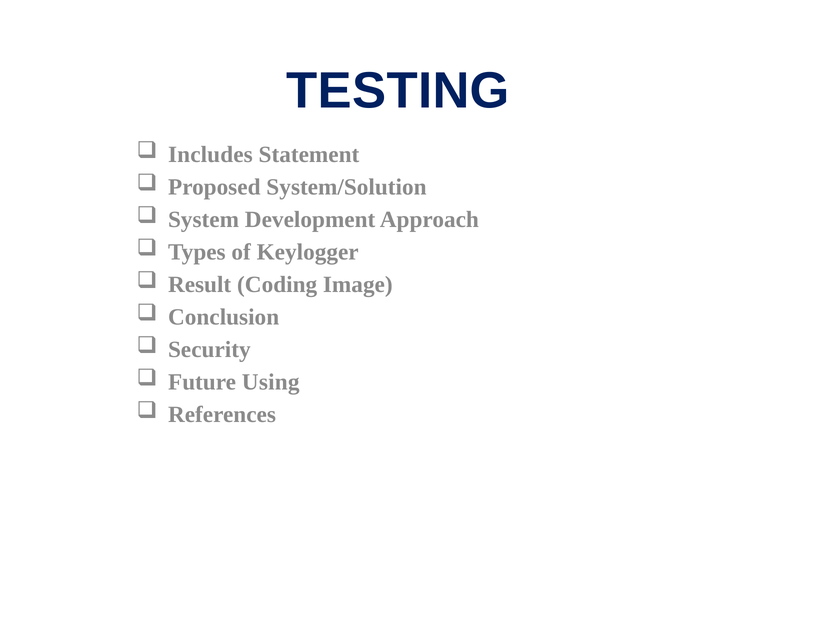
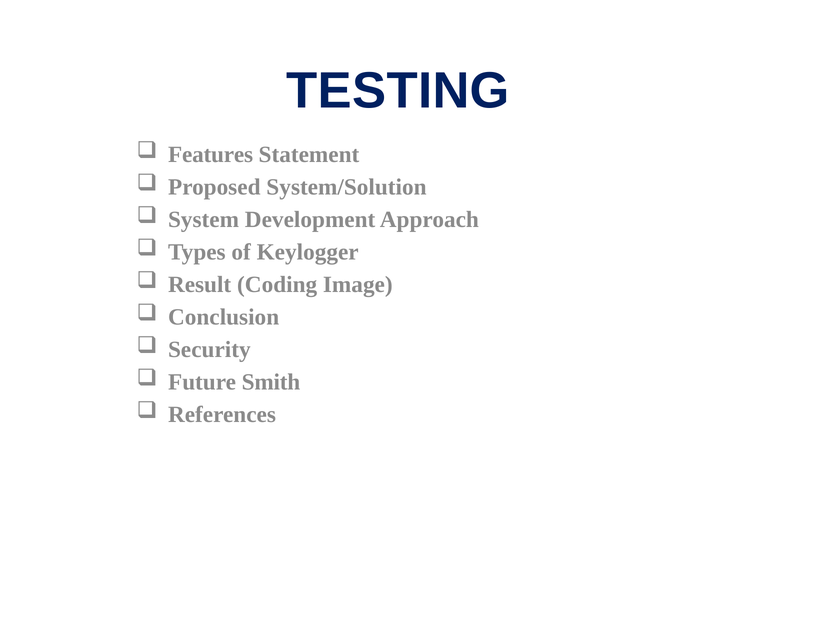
Includes: Includes -> Features (211, 154)
Using: Using -> Smith (271, 382)
